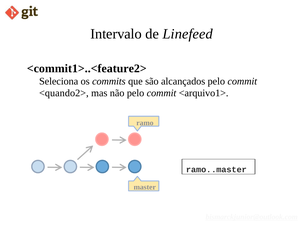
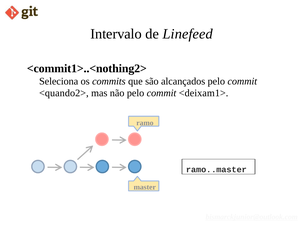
<commit1>..<feature2>: <commit1>..<feature2> -> <commit1>..<nothing2> (87, 68)
<arquivo1>: <arquivo1> -> <deixam1> (204, 93)
